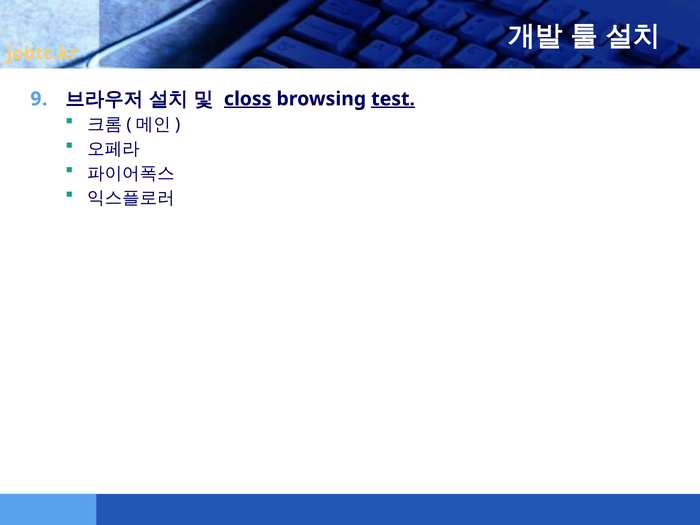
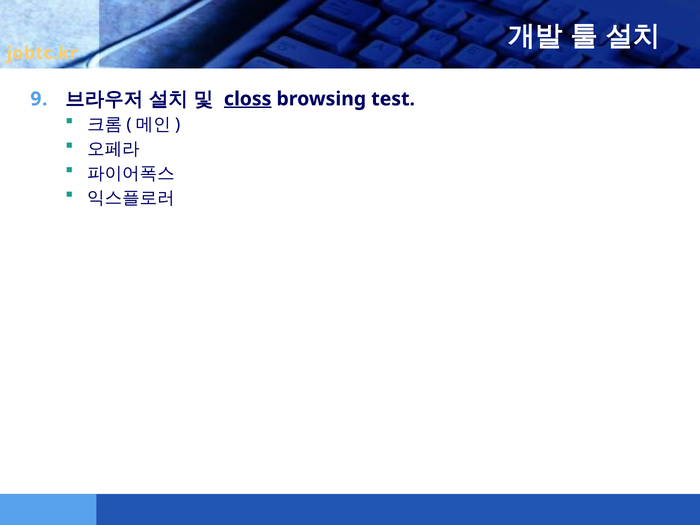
test underline: present -> none (393, 99)
